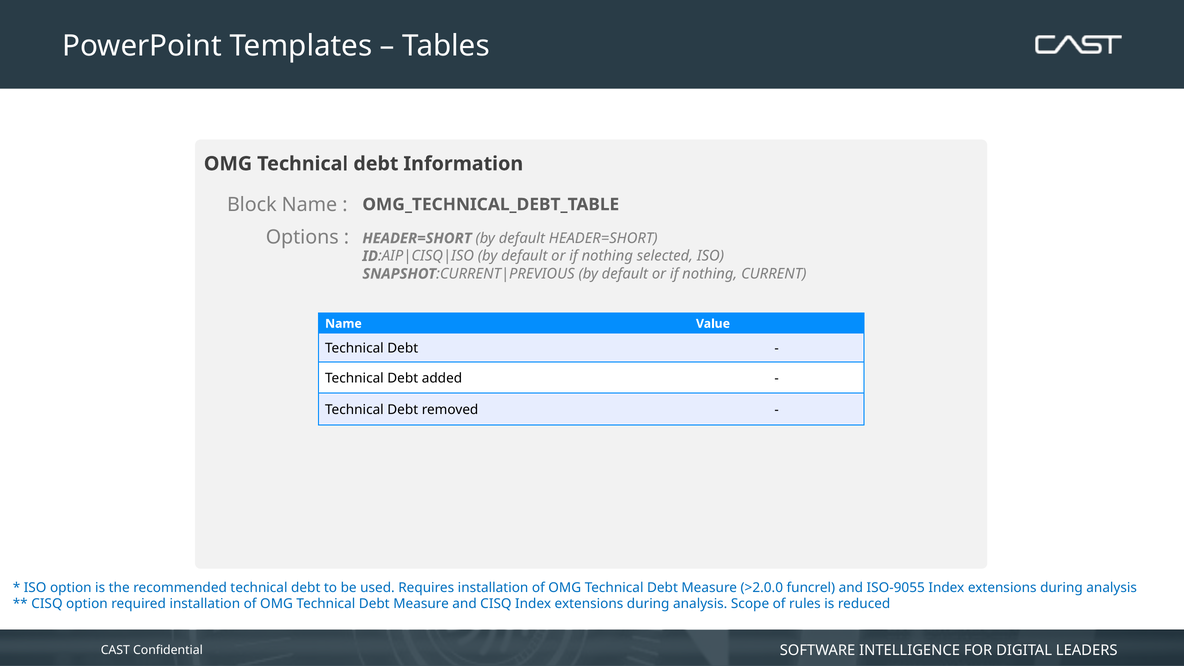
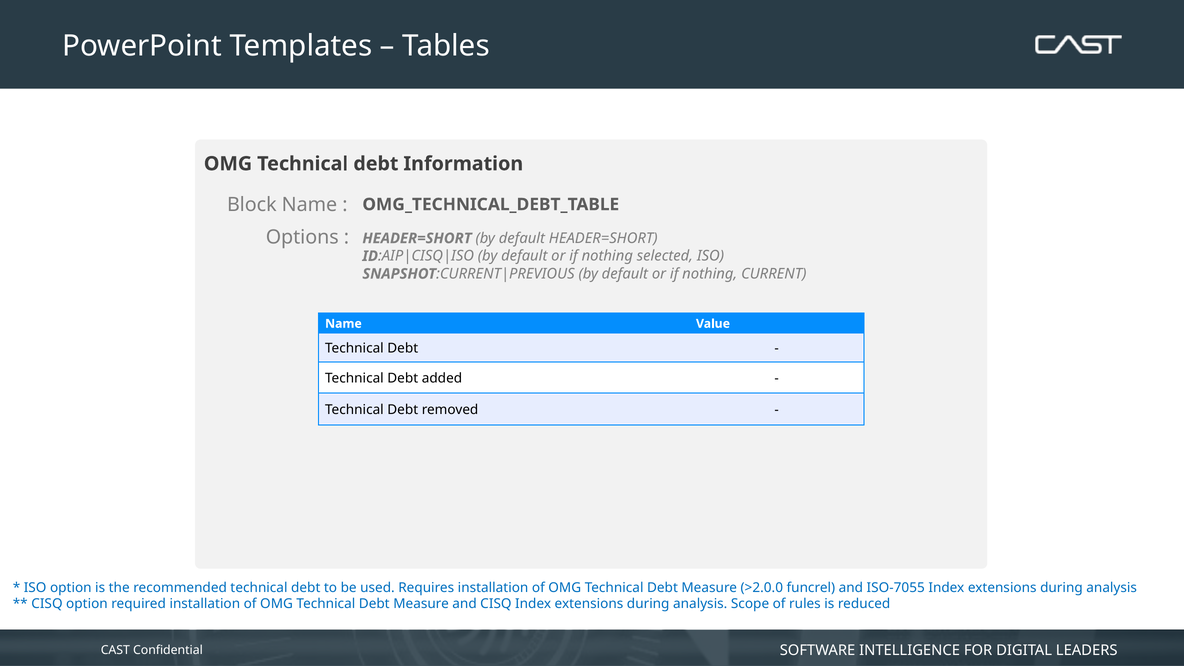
ISO-9055: ISO-9055 -> ISO-7055 (896, 588)
